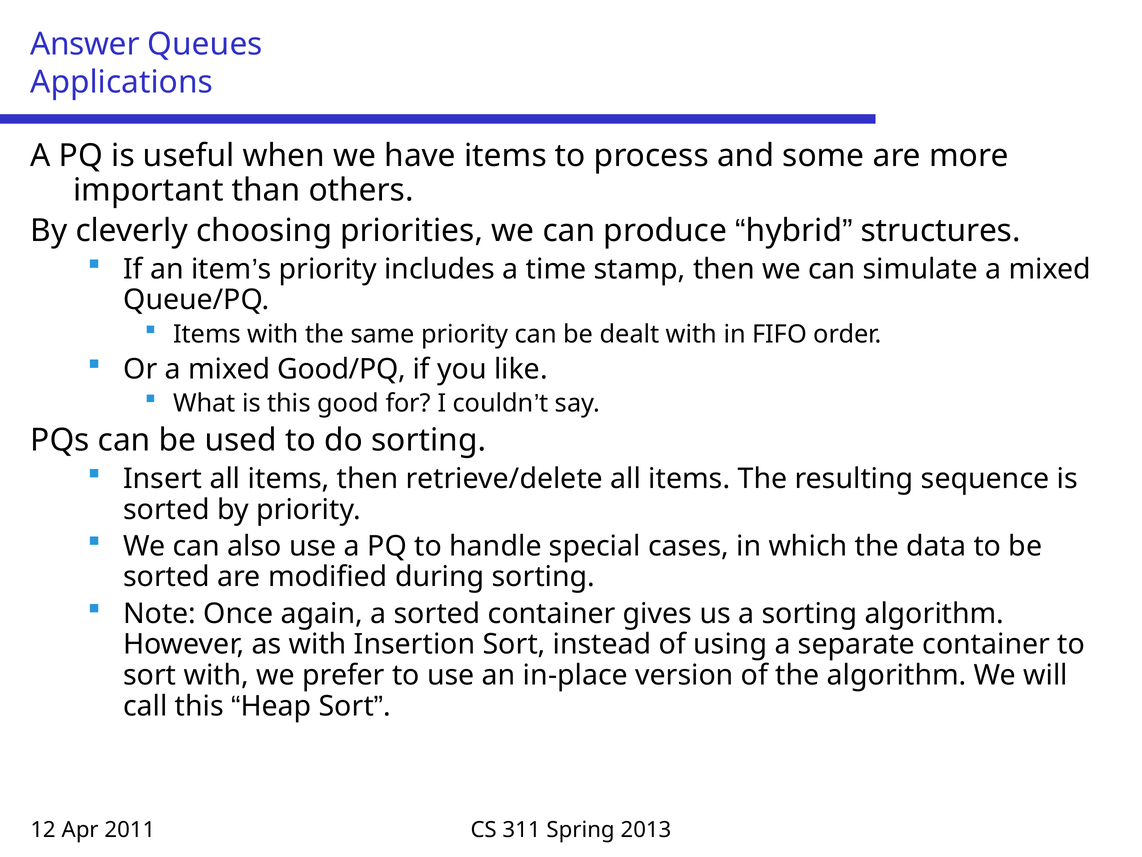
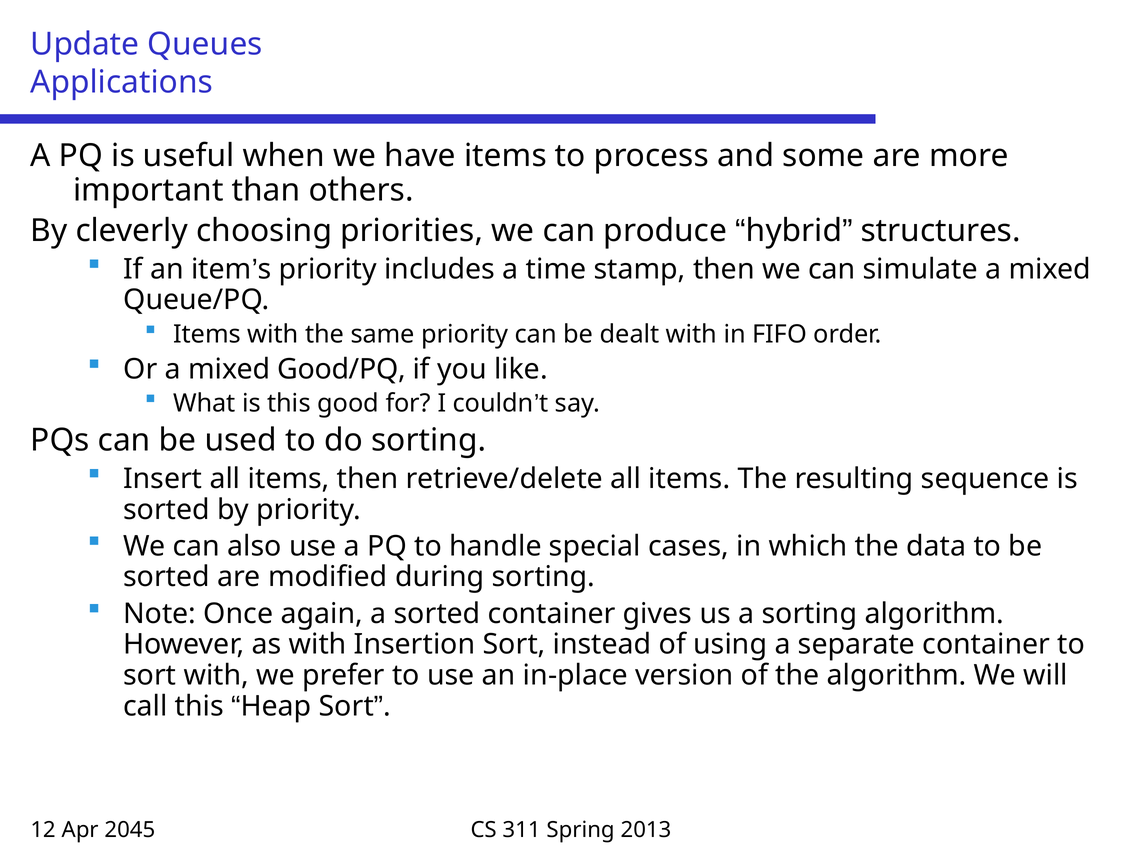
Answer: Answer -> Update (85, 44)
2011: 2011 -> 2045 (130, 830)
